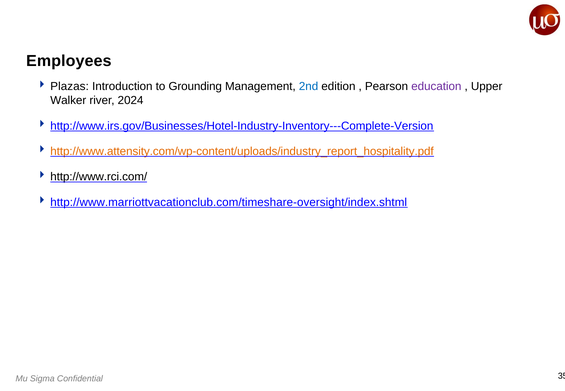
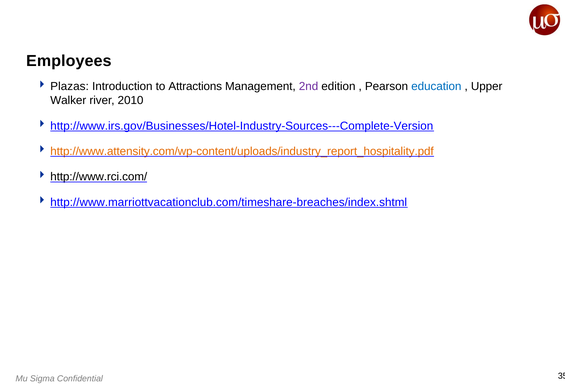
Grounding: Grounding -> Attractions (195, 87)
2nd colour: blue -> purple (309, 87)
education colour: purple -> blue (436, 87)
2024: 2024 -> 2010 (131, 100)
http://www.irs.gov/Businesses/Hotel-Industry-Inventory---Complete-Version: http://www.irs.gov/Businesses/Hotel-Industry-Inventory---Complete-Version -> http://www.irs.gov/Businesses/Hotel-Industry-Sources---Complete-Version (242, 126)
http://www.marriottvacationclub.com/timeshare-oversight/index.shtml: http://www.marriottvacationclub.com/timeshare-oversight/index.shtml -> http://www.marriottvacationclub.com/timeshare-breaches/index.shtml (229, 202)
